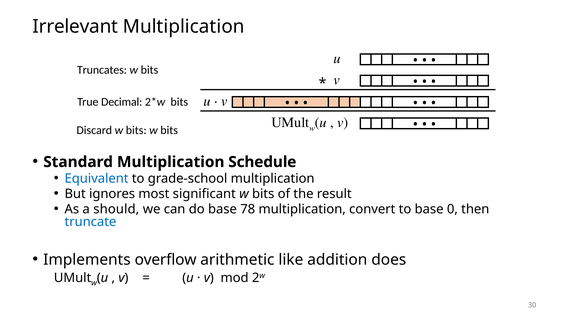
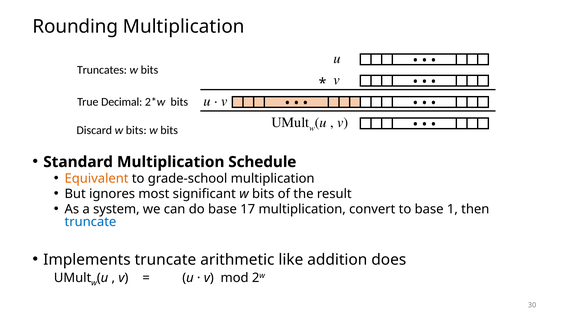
Irrelevant: Irrelevant -> Rounding (75, 27)
Equivalent colour: blue -> orange (97, 179)
should: should -> system (116, 209)
78: 78 -> 17 (248, 209)
0: 0 -> 1 (452, 209)
Implements overflow: overflow -> truncate (165, 260)
